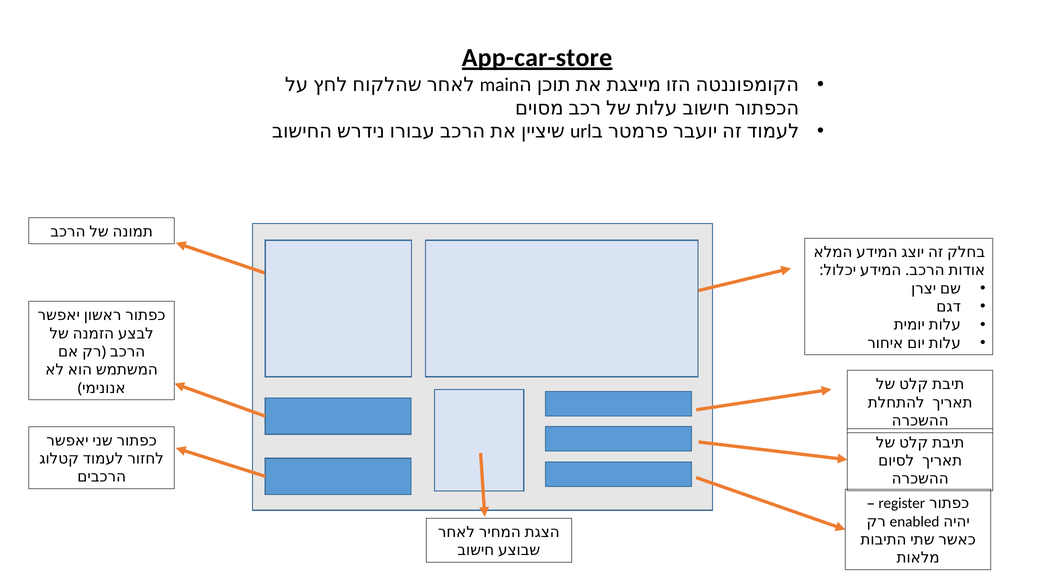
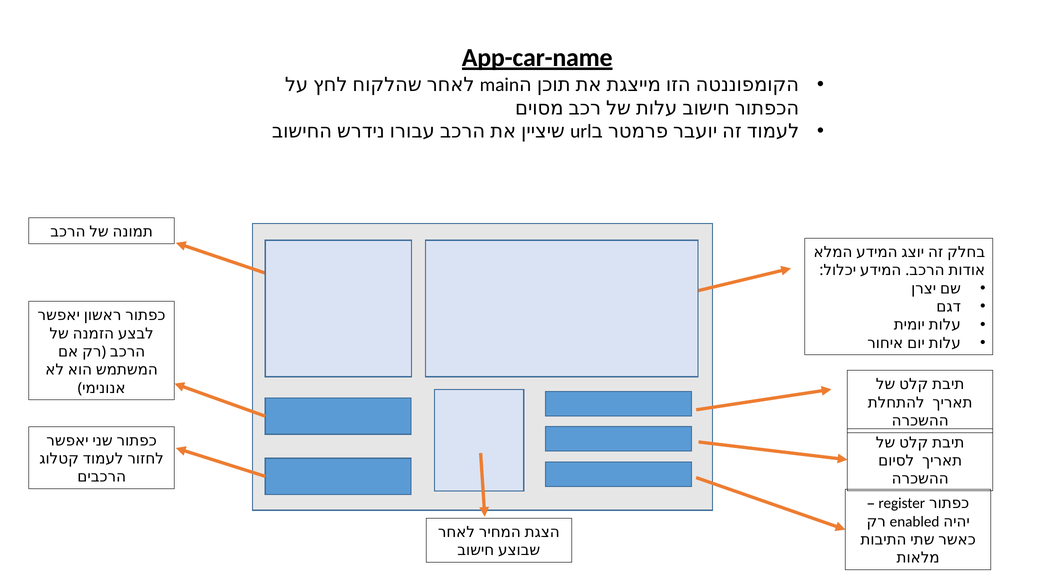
App-car-store: App-car-store -> App-car-name (537, 57)
